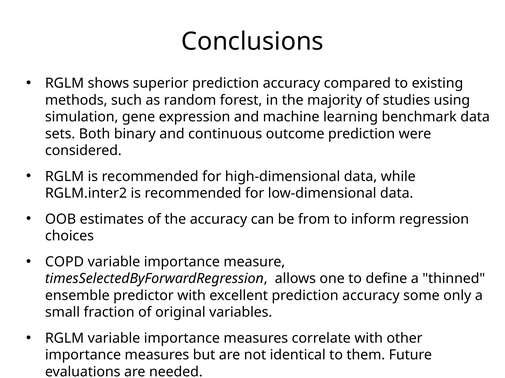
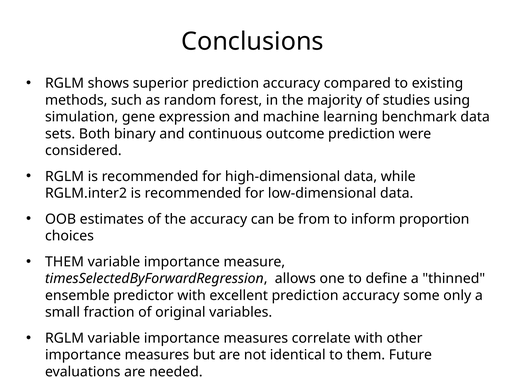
regression: regression -> proportion (434, 220)
COPD: COPD -> THEM (65, 262)
